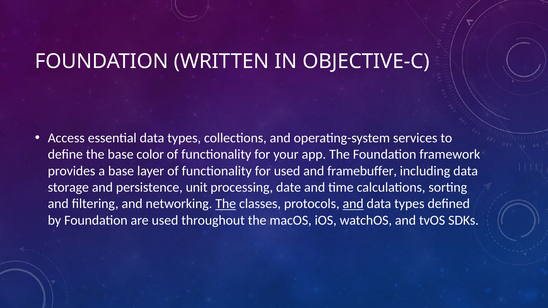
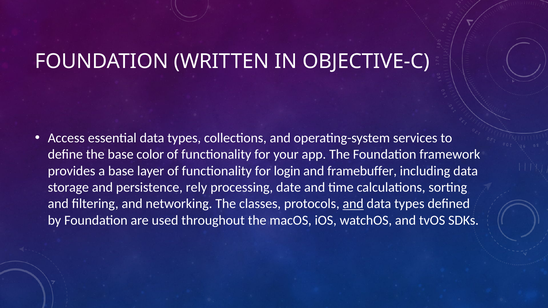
for used: used -> login (287, 171)
unit: unit -> rely (196, 187)
The underline: present -> none (226, 204)
